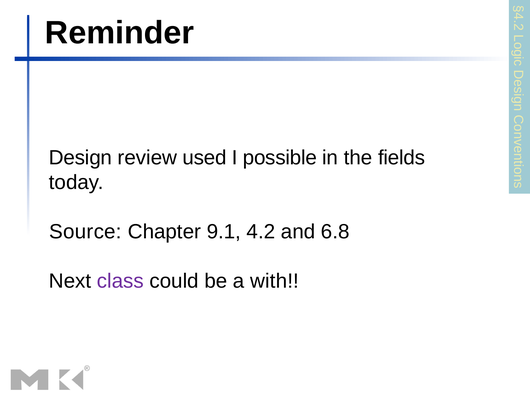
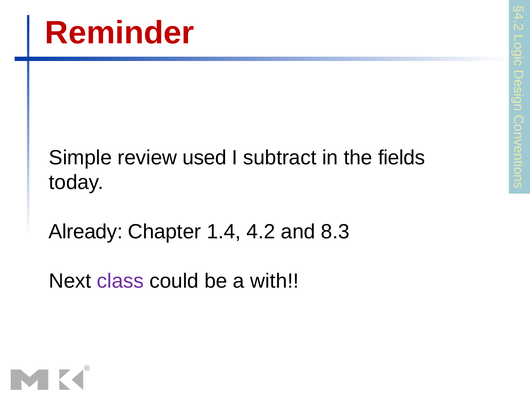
Reminder colour: black -> red (120, 33)
Design: Design -> Simple (80, 158)
possible: possible -> subtract (280, 158)
Source: Source -> Already (86, 232)
9.1: 9.1 -> 1.4 (224, 232)
6.8: 6.8 -> 8.3 (335, 232)
